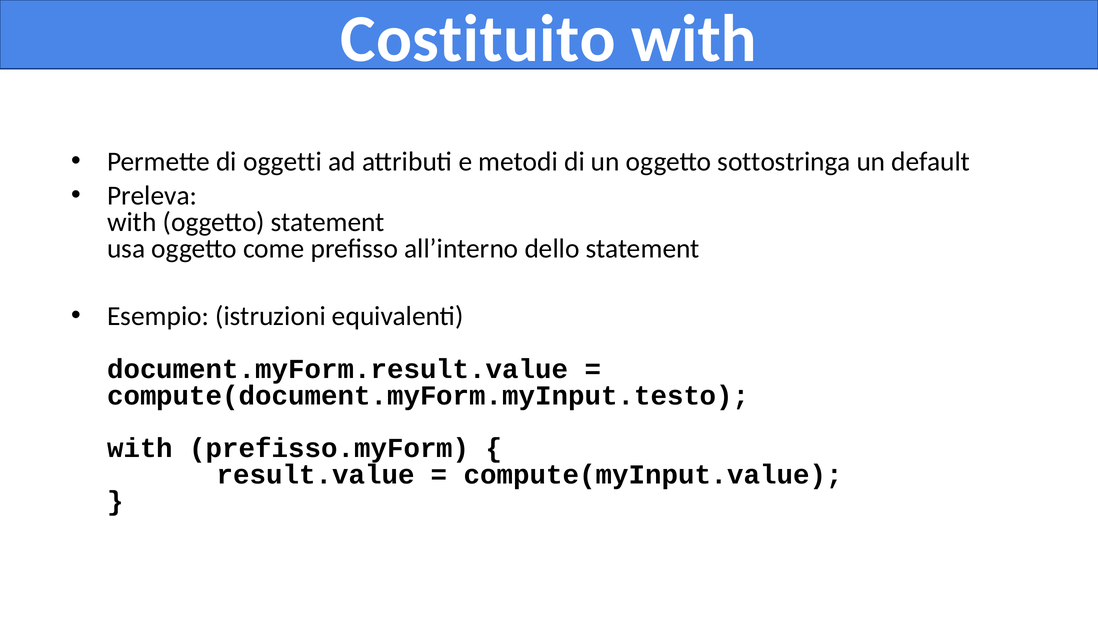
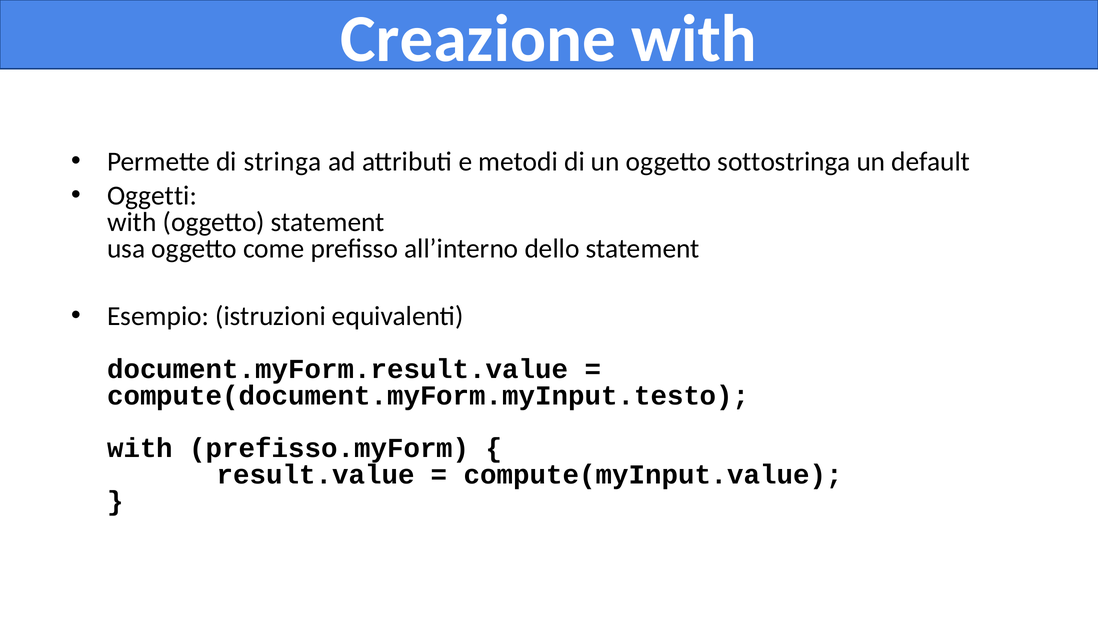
Costituito: Costituito -> Creazione (478, 39)
oggetti: oggetti -> stringa (282, 162)
Preleva: Preleva -> Oggetti (152, 196)
